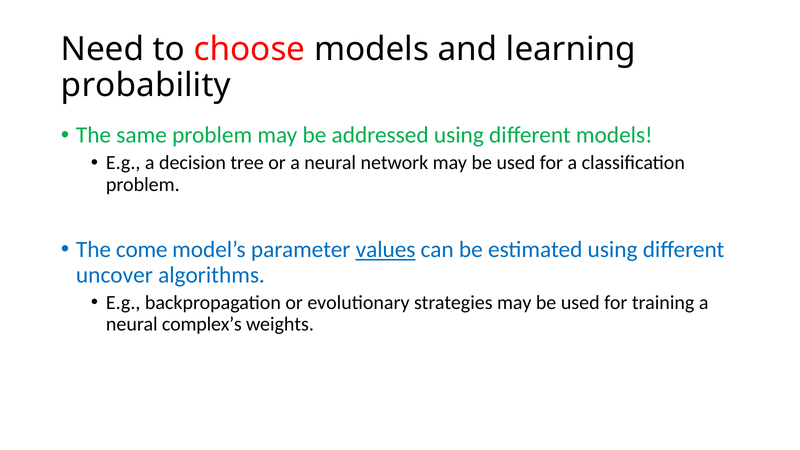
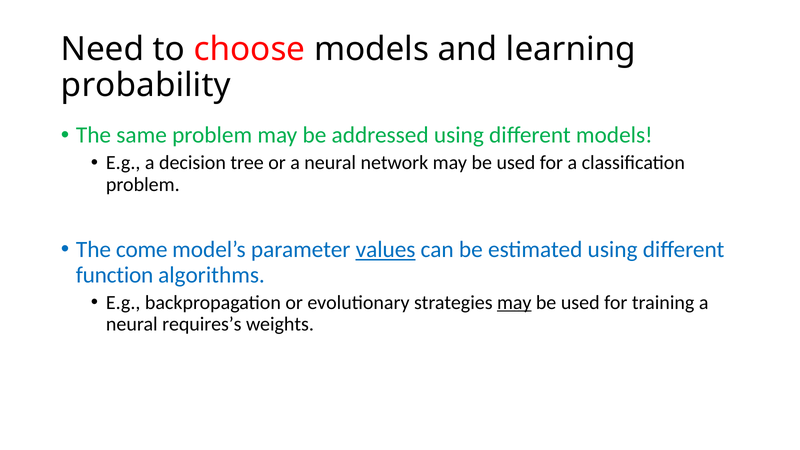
uncover: uncover -> function (115, 275)
may underline: none -> present (514, 302)
complex’s: complex’s -> requires’s (202, 324)
